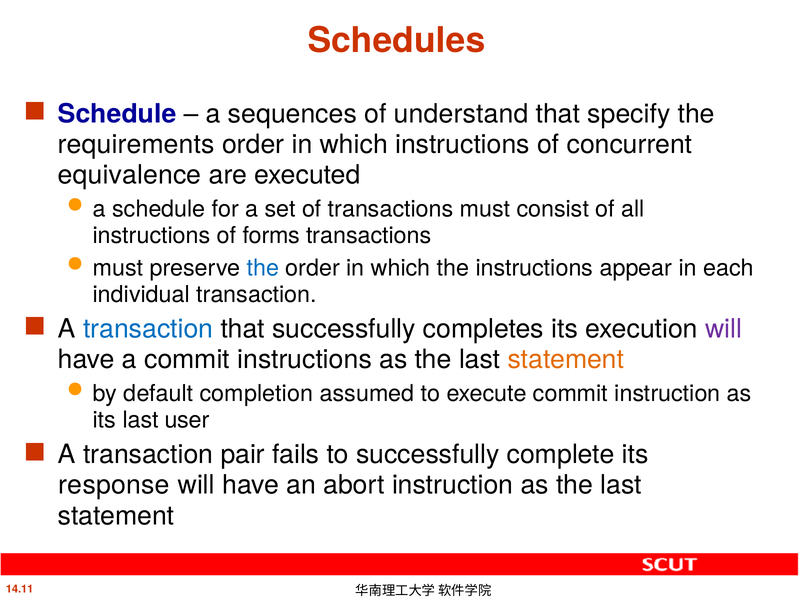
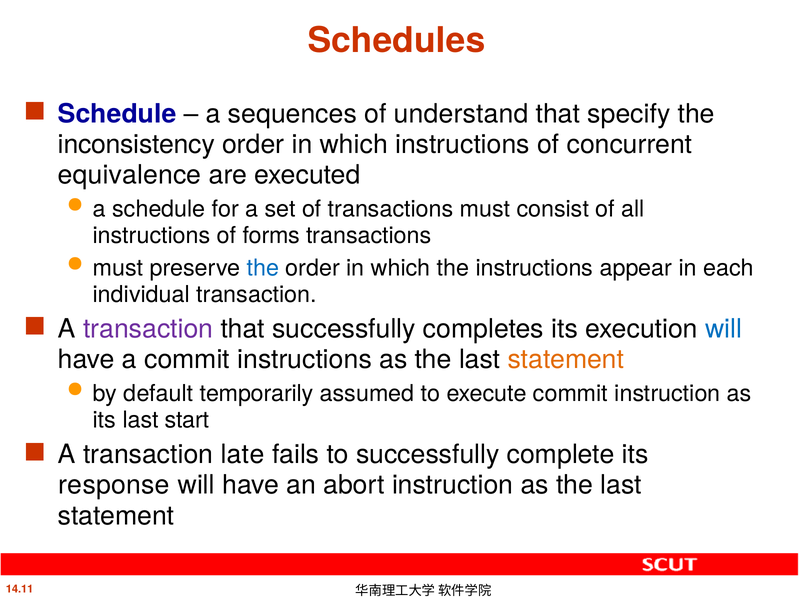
requirements: requirements -> inconsistency (136, 144)
transaction colour: blue -> purple (148, 329)
will colour: purple -> blue (724, 329)
completion: completion -> temporarily (257, 394)
user: user -> start (187, 420)
pair: pair -> late (243, 455)
